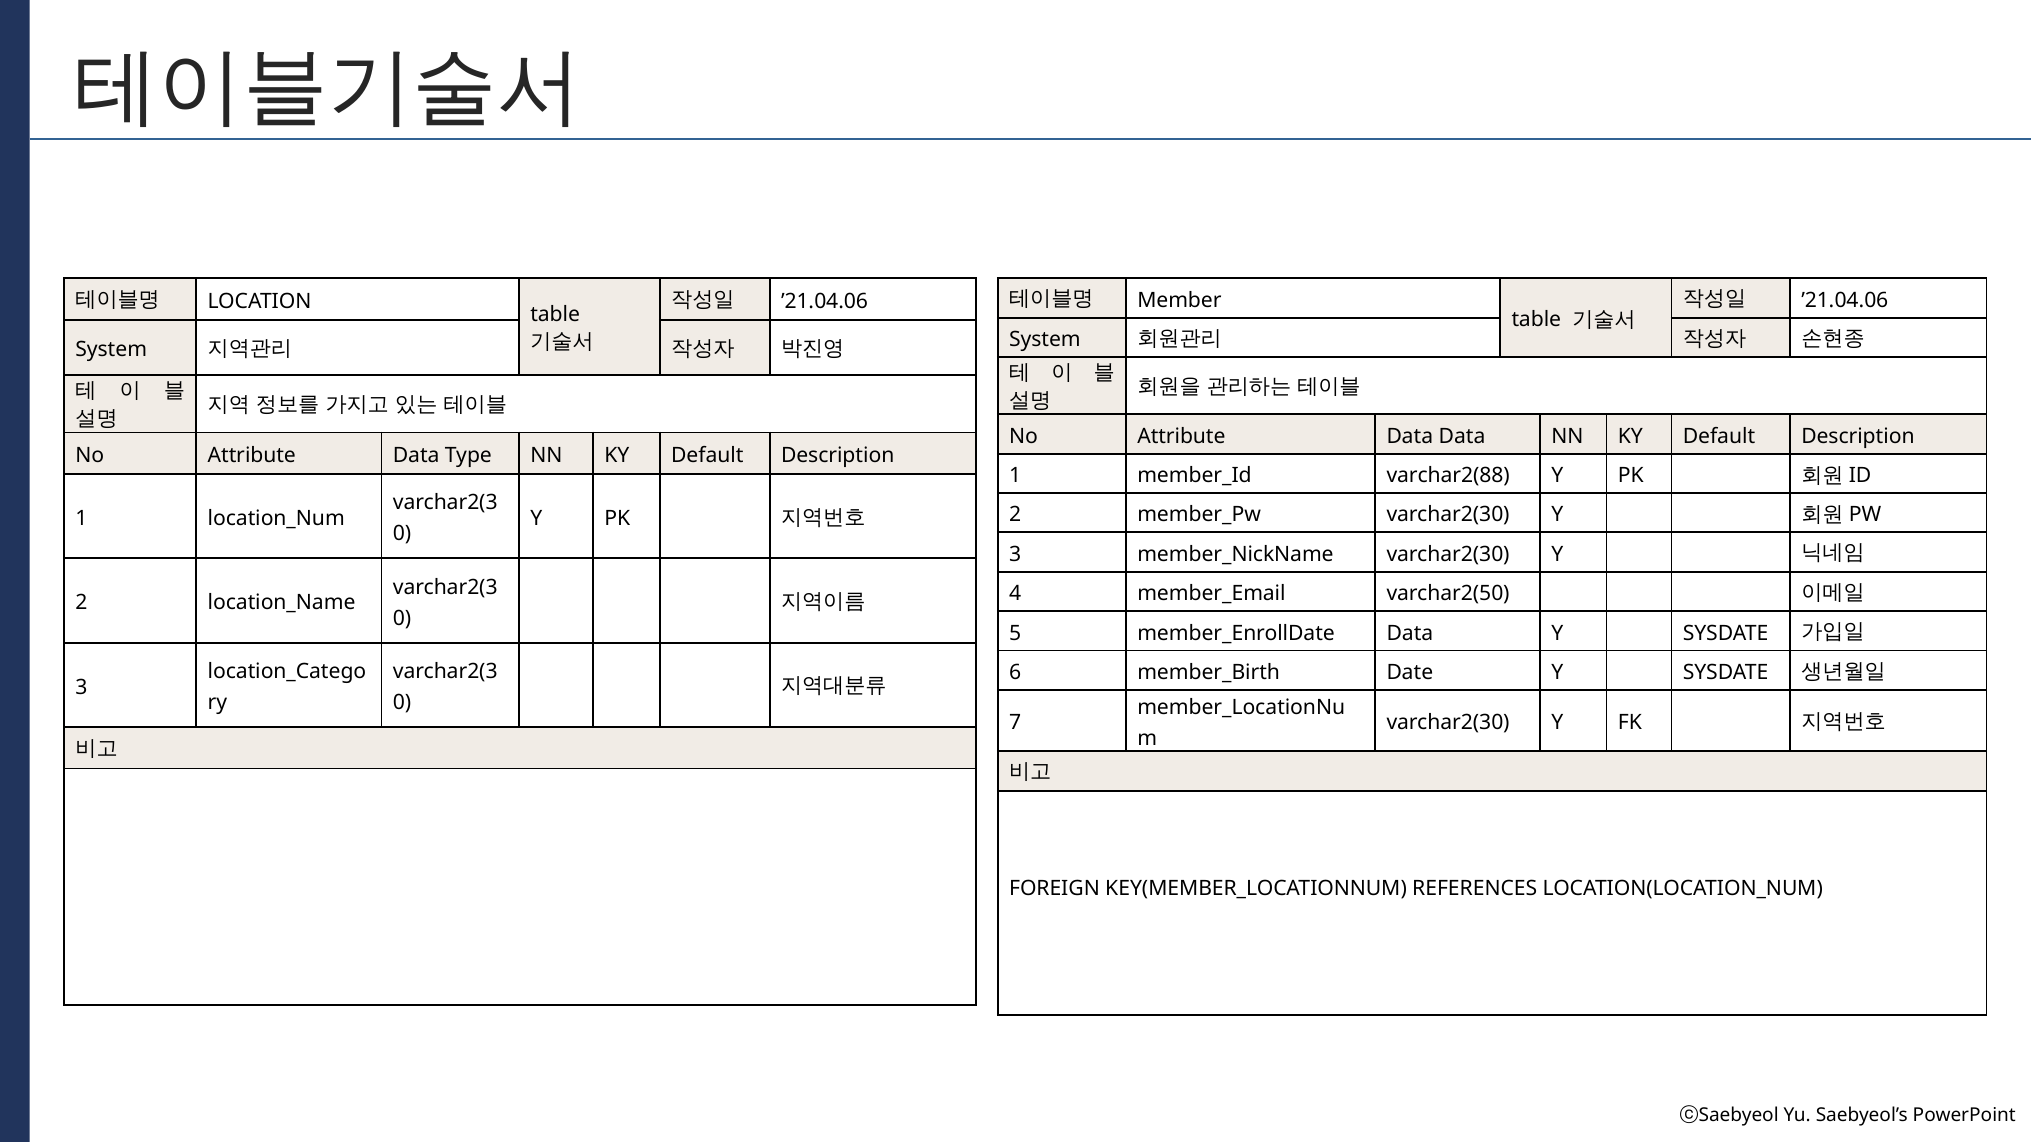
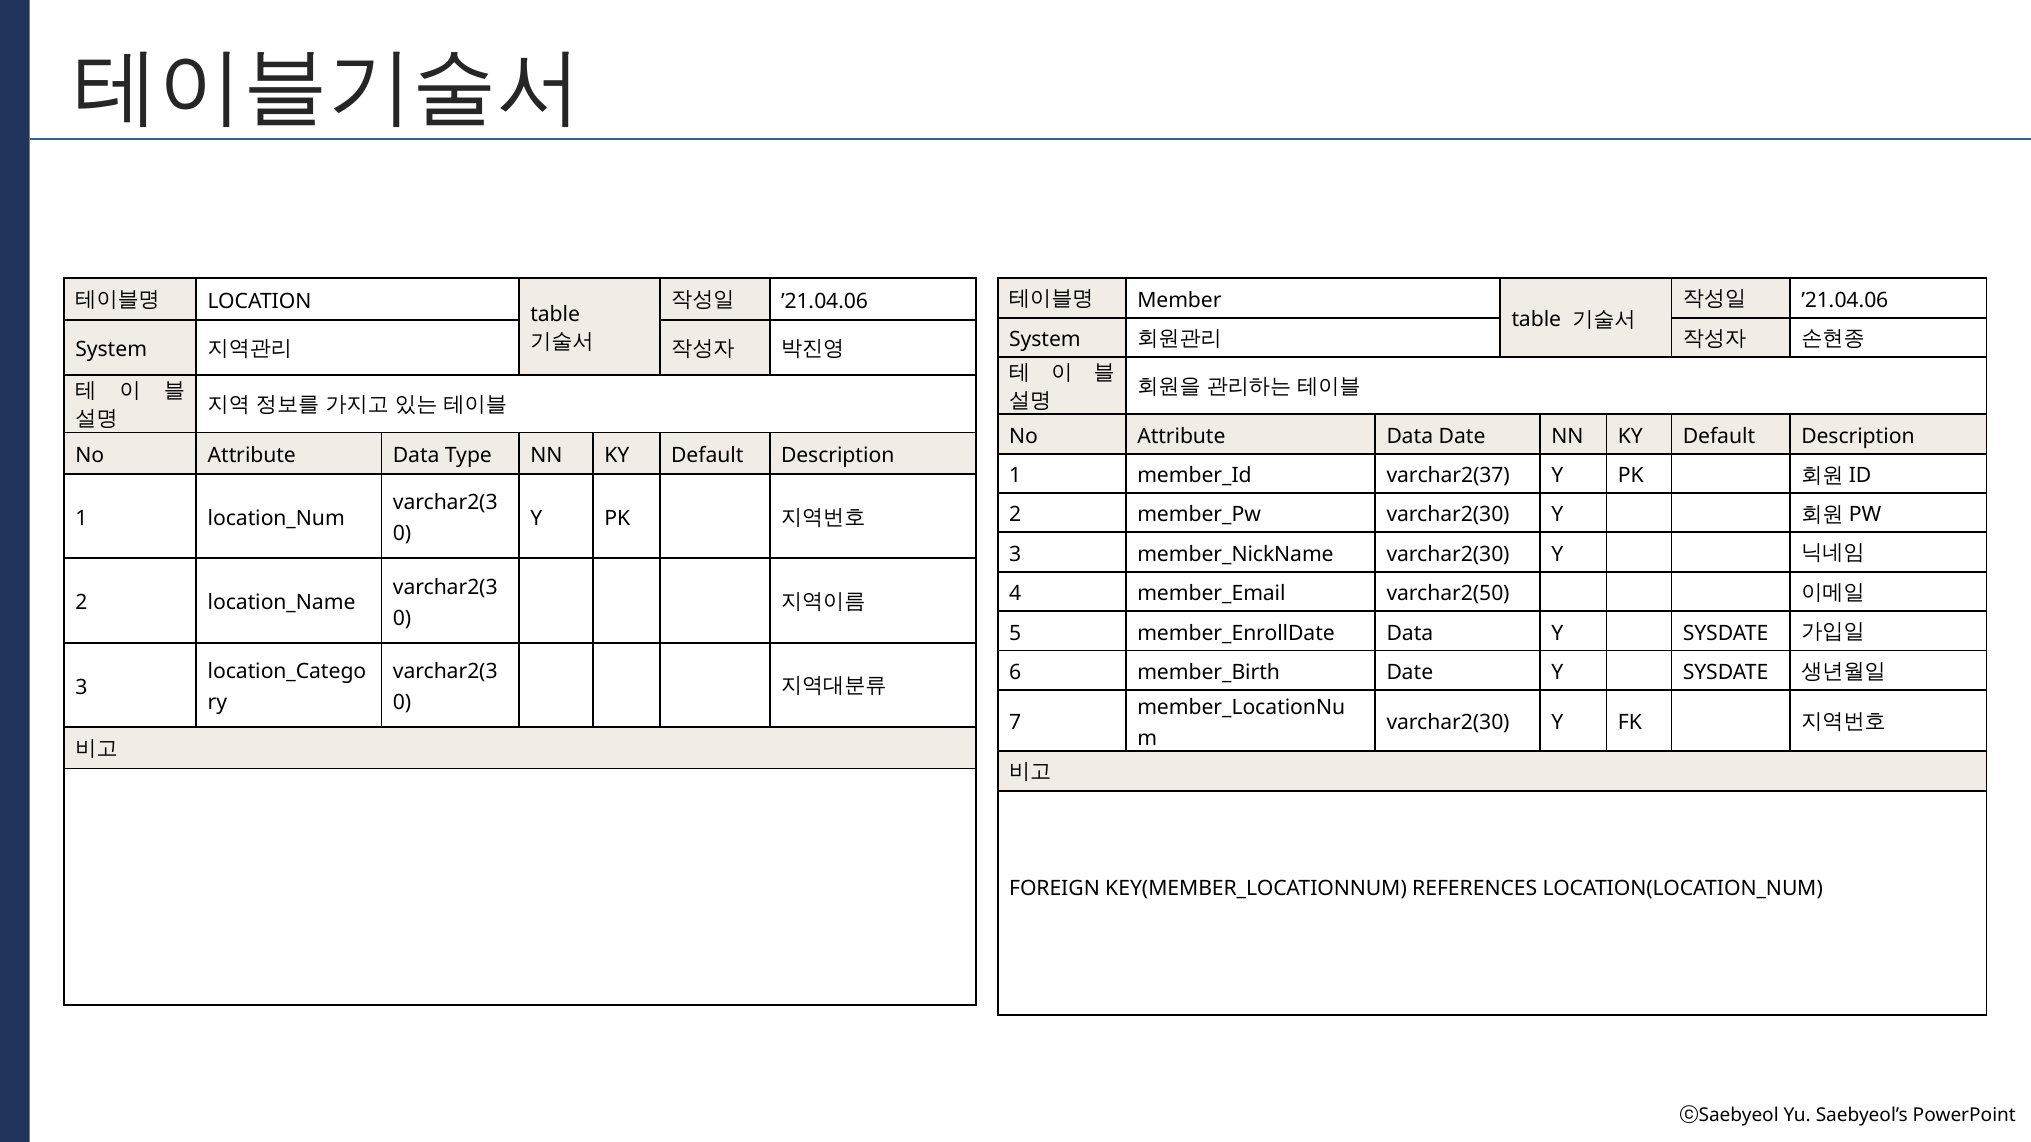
Data Data: Data -> Date (1462, 436)
varchar2(88: varchar2(88 -> varchar2(37 (1448, 476)
